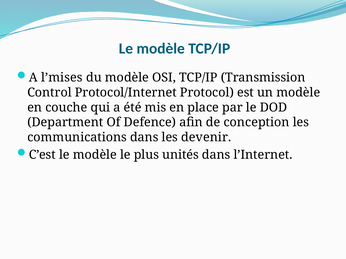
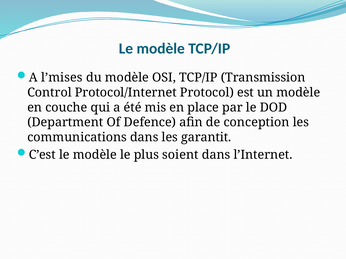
devenir: devenir -> garantit (206, 138)
unités: unités -> soient (180, 155)
